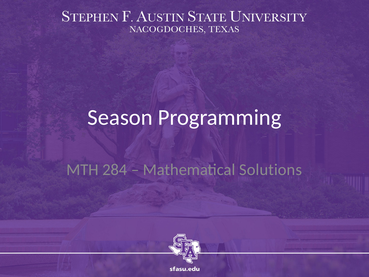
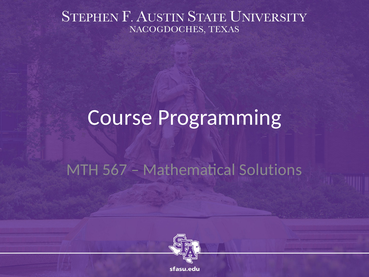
Season: Season -> Course (120, 117)
284: 284 -> 567 (115, 170)
